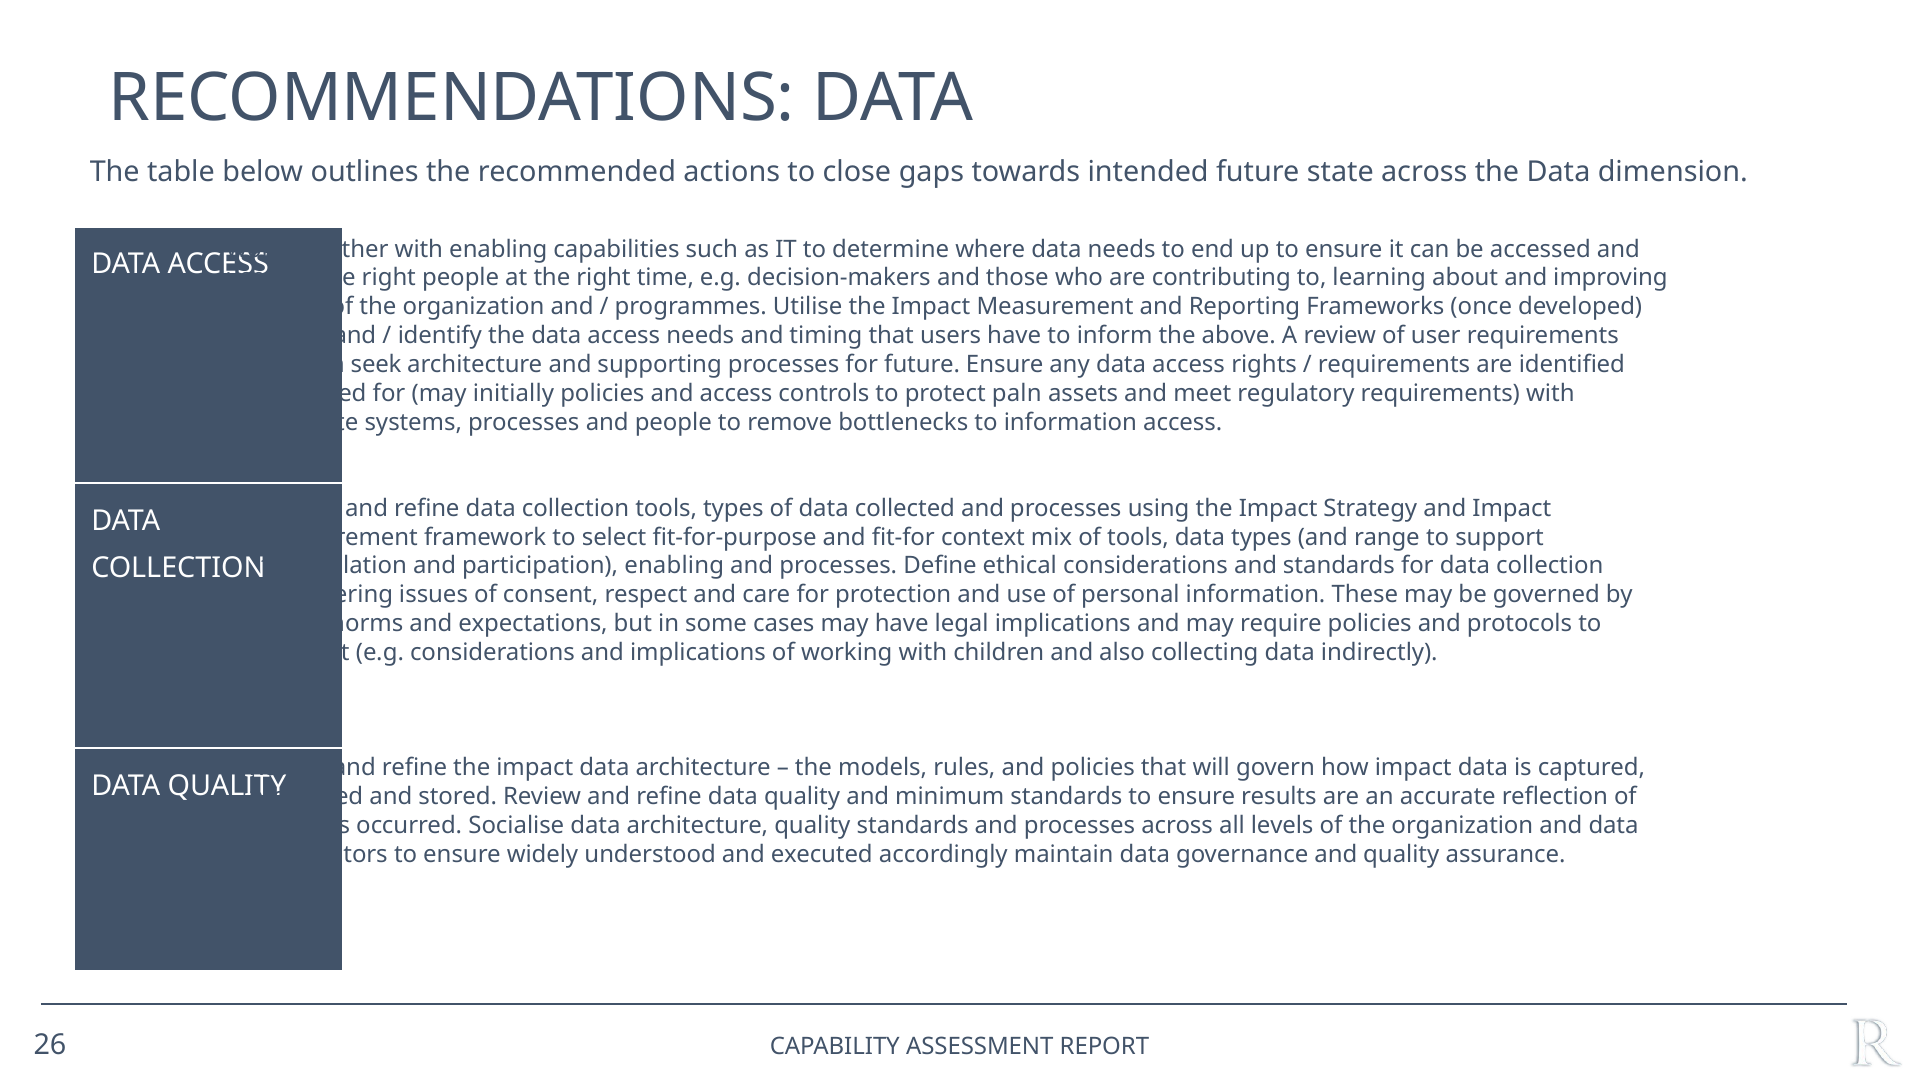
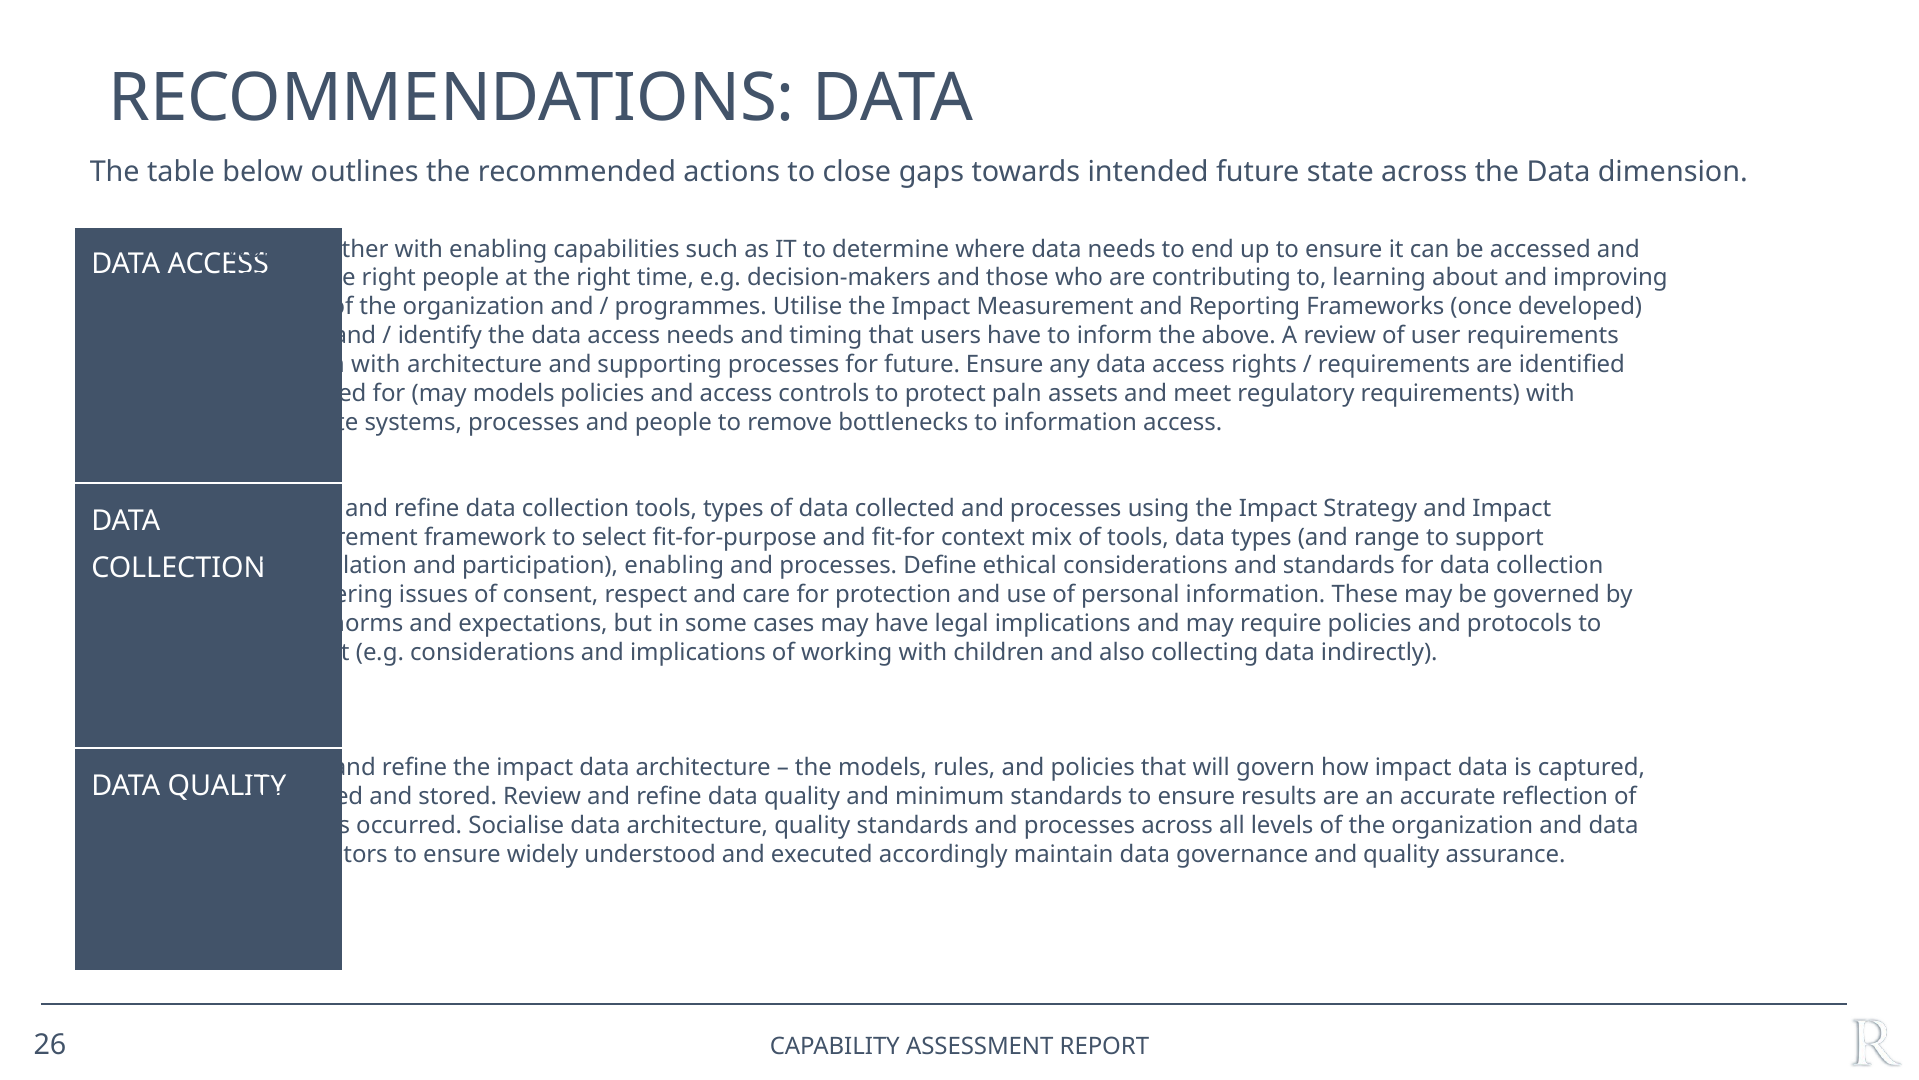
inform seek: seek -> with (376, 364)
may initially: initially -> models (514, 393)
